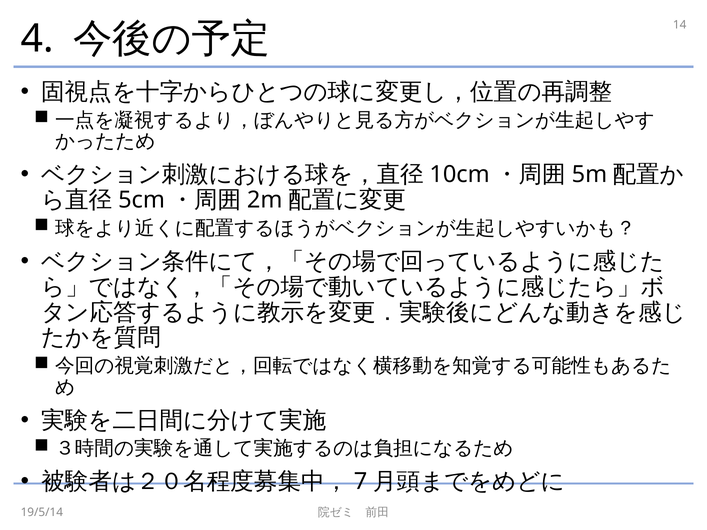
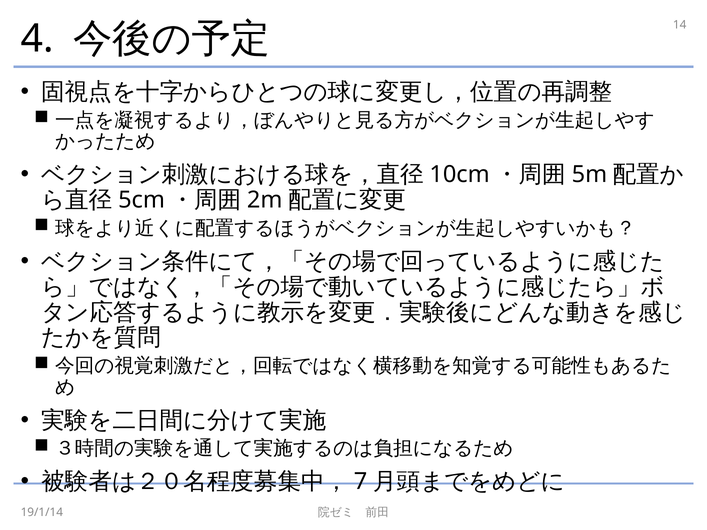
19/5/14: 19/5/14 -> 19/1/14 (42, 513)
